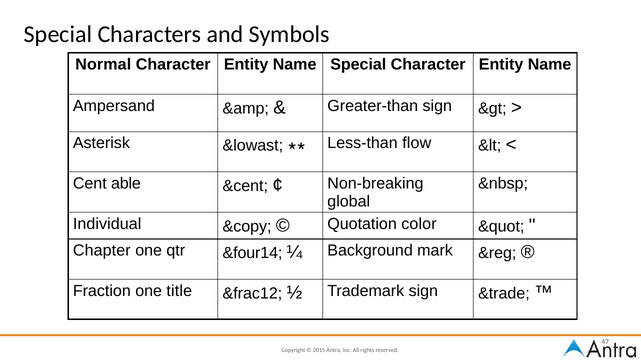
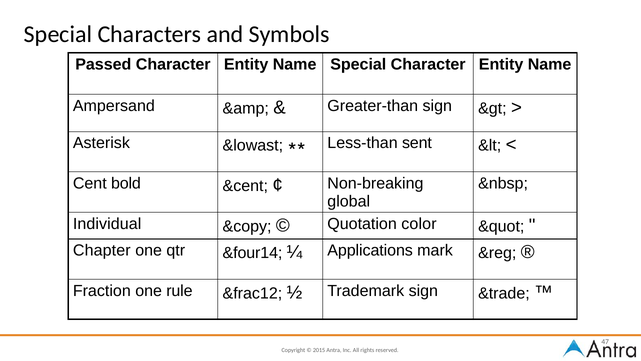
Normal: Normal -> Passed (103, 64)
flow: flow -> sent (417, 143)
able: able -> bold (126, 183)
Background: Background -> Applications (370, 250)
title: title -> rule (179, 291)
